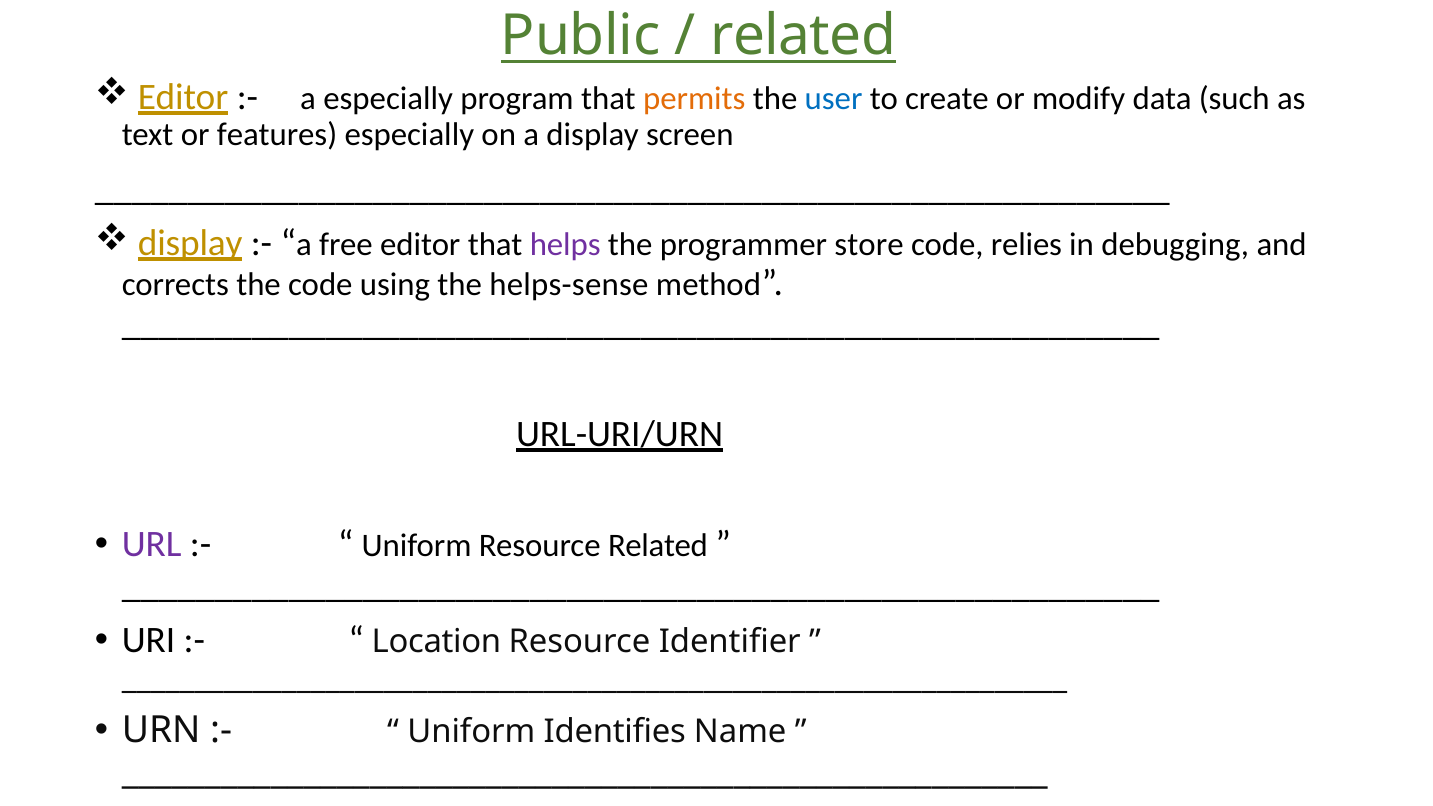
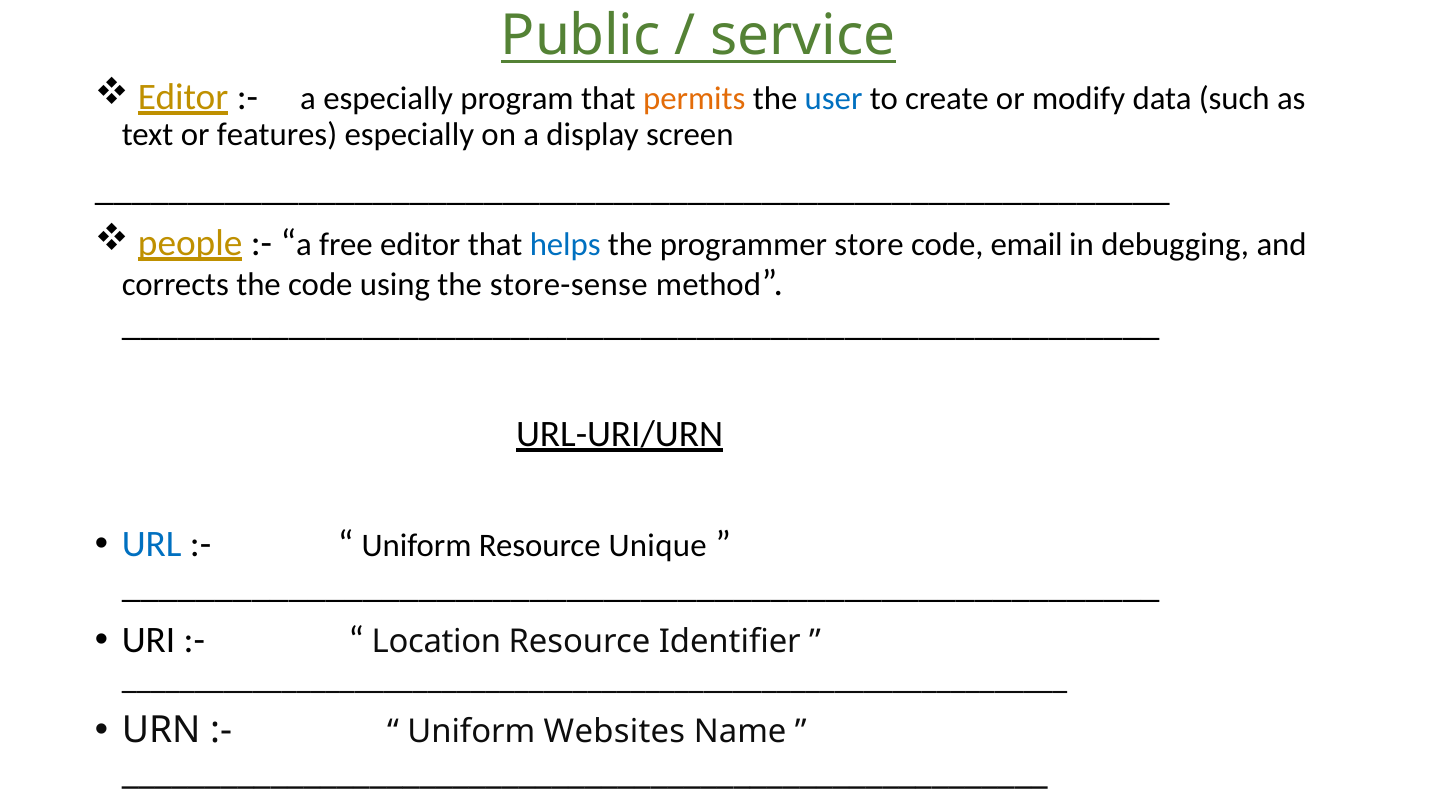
related: related -> service (803, 36)
display: display -> people (190, 243)
helps colour: purple -> blue (565, 245)
relies: relies -> email (1027, 245)
helps-sense: helps-sense -> store-sense (569, 285)
URL colour: purple -> blue (152, 544)
Resource Related: Related -> Unique (658, 546)
Identifies: Identifies -> Websites (614, 732)
